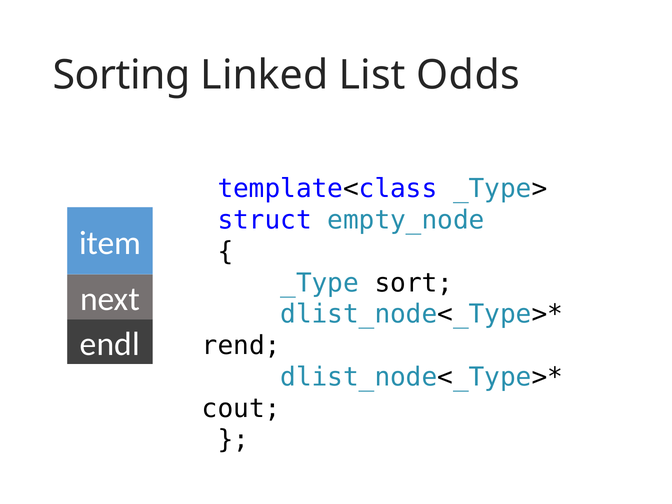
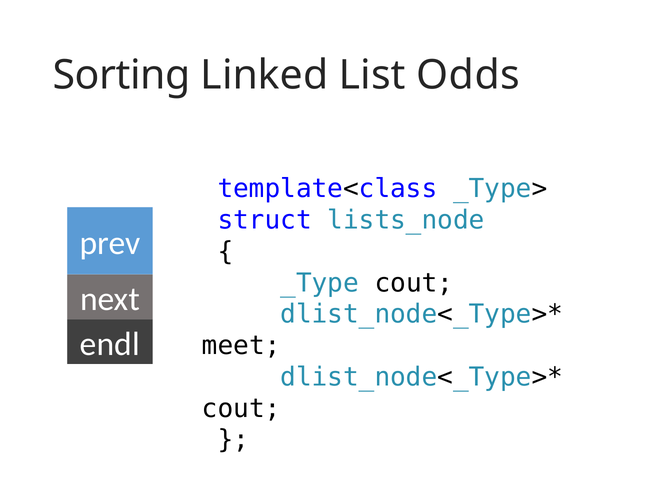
empty_node: empty_node -> lists_node (406, 220)
item: item -> prev (110, 243)
_Type sort: sort -> cout (414, 283)
rend: rend -> meet (241, 346)
